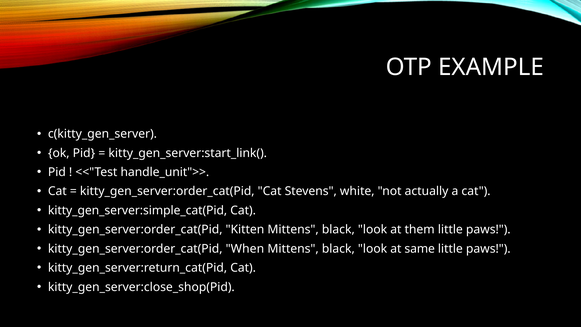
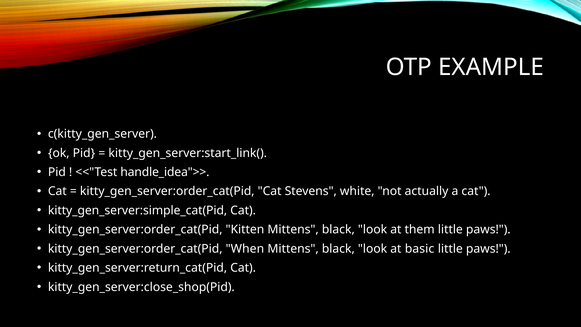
handle_unit">>: handle_unit">> -> handle_idea">> (165, 172)
same: same -> basic (420, 249)
